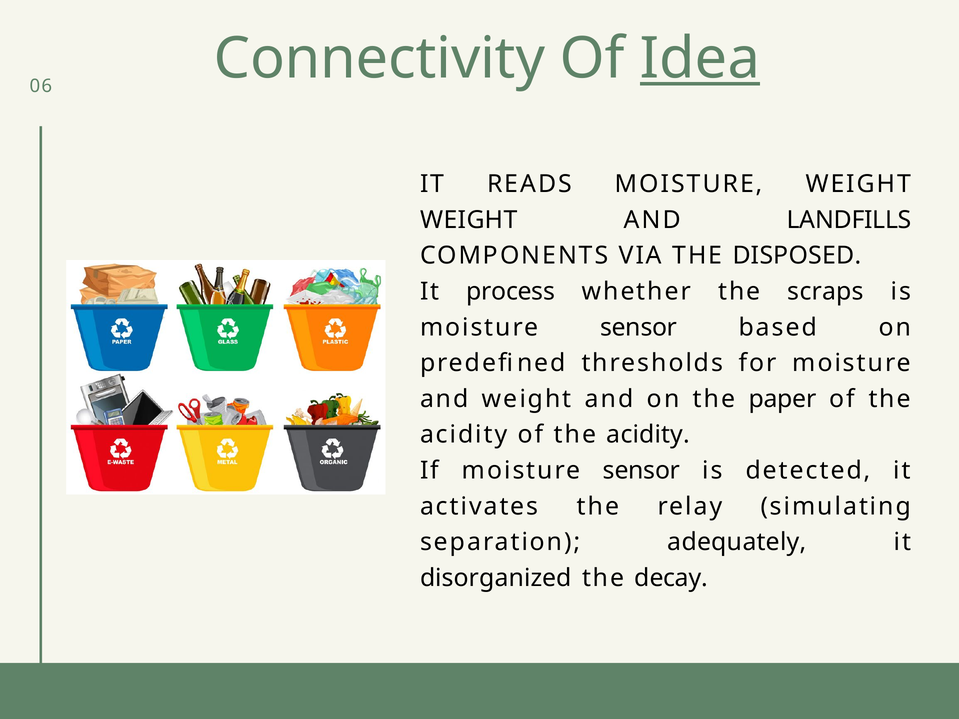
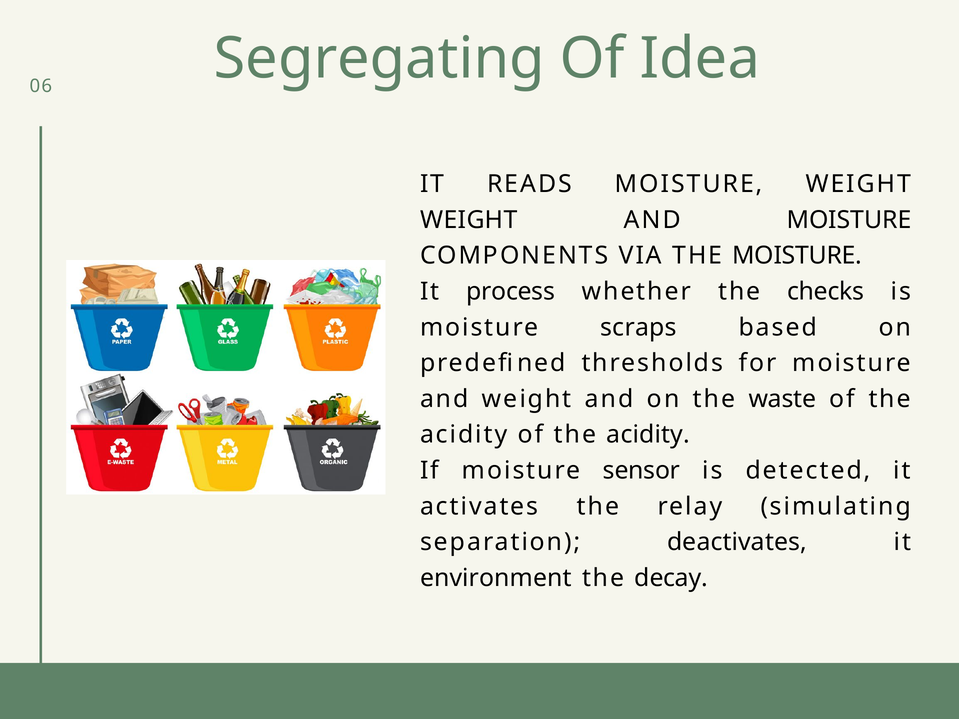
Connectivity: Connectivity -> Segregating (379, 59)
Idea underline: present -> none (700, 59)
AND LANDFILLS: LANDFILLS -> MOISTURE (849, 220)
THE DISPOSED: DISPOSED -> MOISTURE (797, 256)
scraps: scraps -> checks (826, 292)
sensor: sensor -> scraps (638, 327)
paper: paper -> waste (782, 399)
adequately: adequately -> deactivates (737, 542)
disorganized: disorganized -> environment (496, 578)
